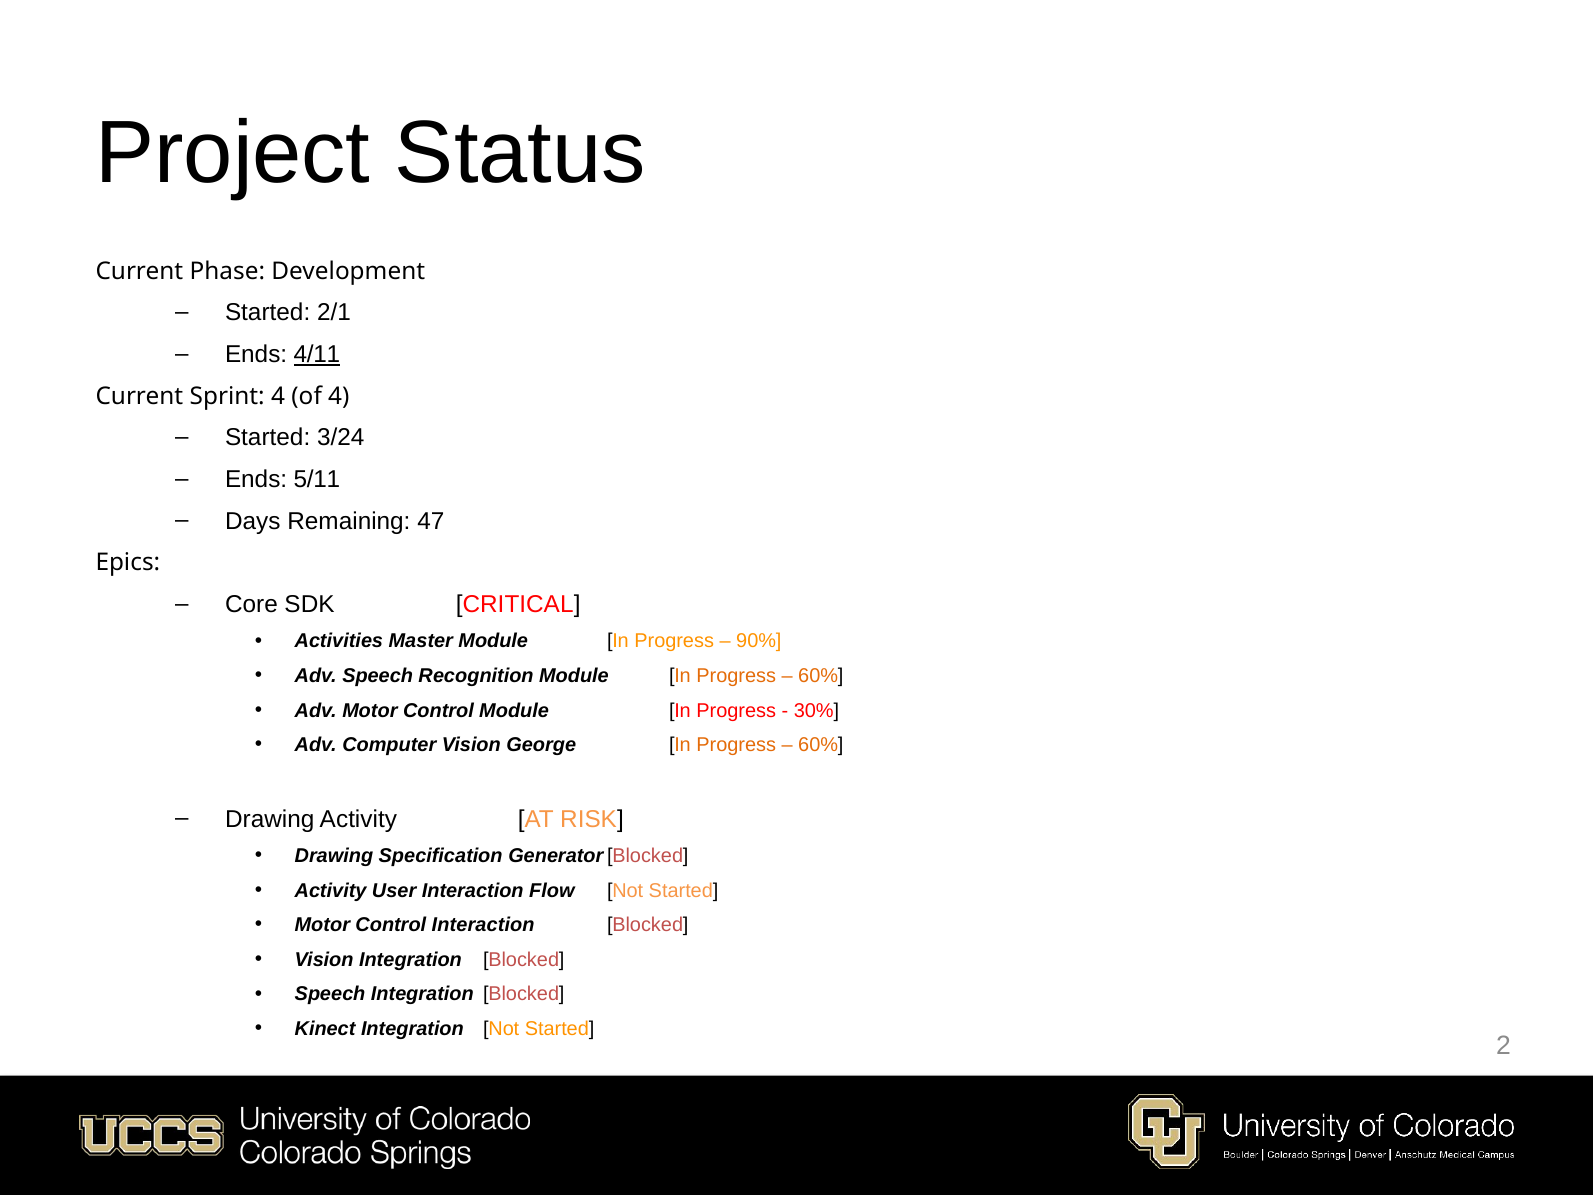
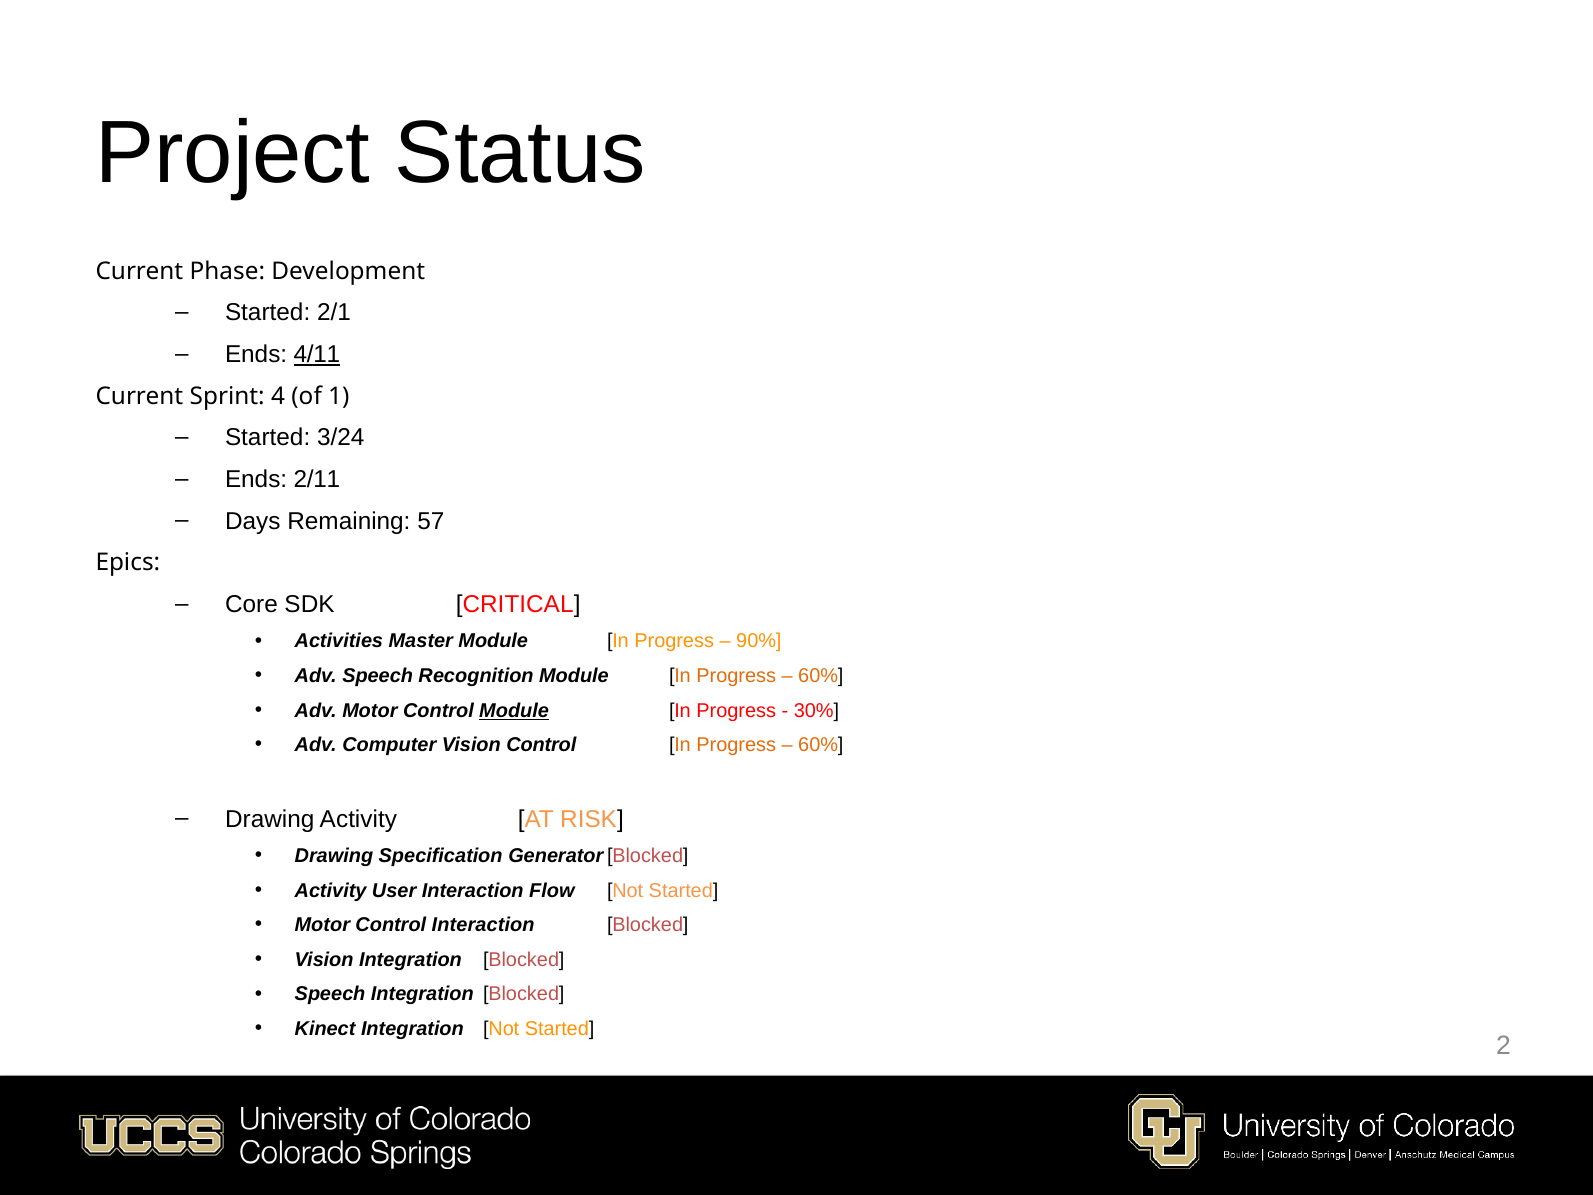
of 4: 4 -> 1 (339, 396)
5/11: 5/11 -> 2/11 (317, 479)
47: 47 -> 57 (431, 521)
Module underline: none -> present (514, 710)
Vision George: George -> Control (541, 745)
